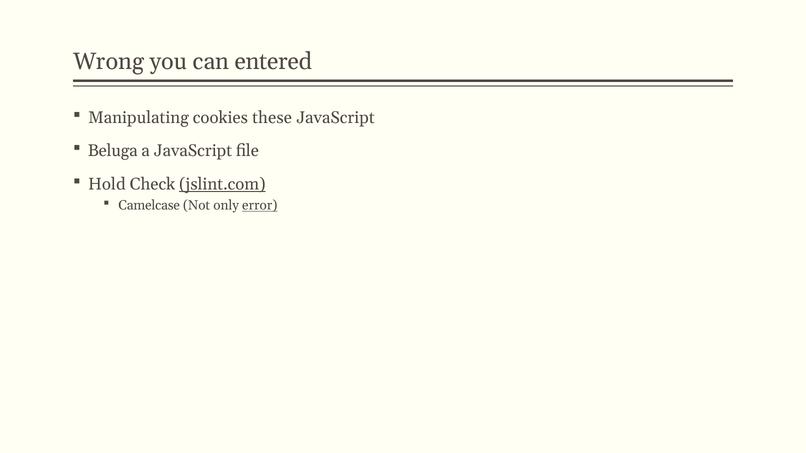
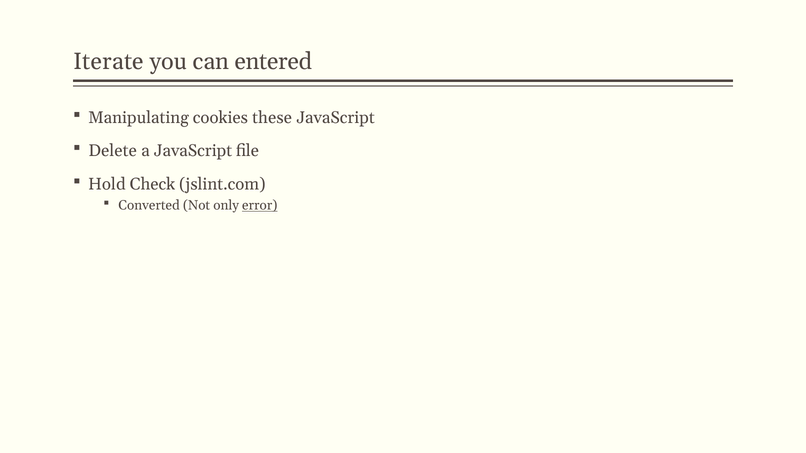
Wrong: Wrong -> Iterate (108, 62)
Beluga: Beluga -> Delete (113, 151)
jslint.com underline: present -> none (222, 184)
Camelcase: Camelcase -> Converted (149, 206)
